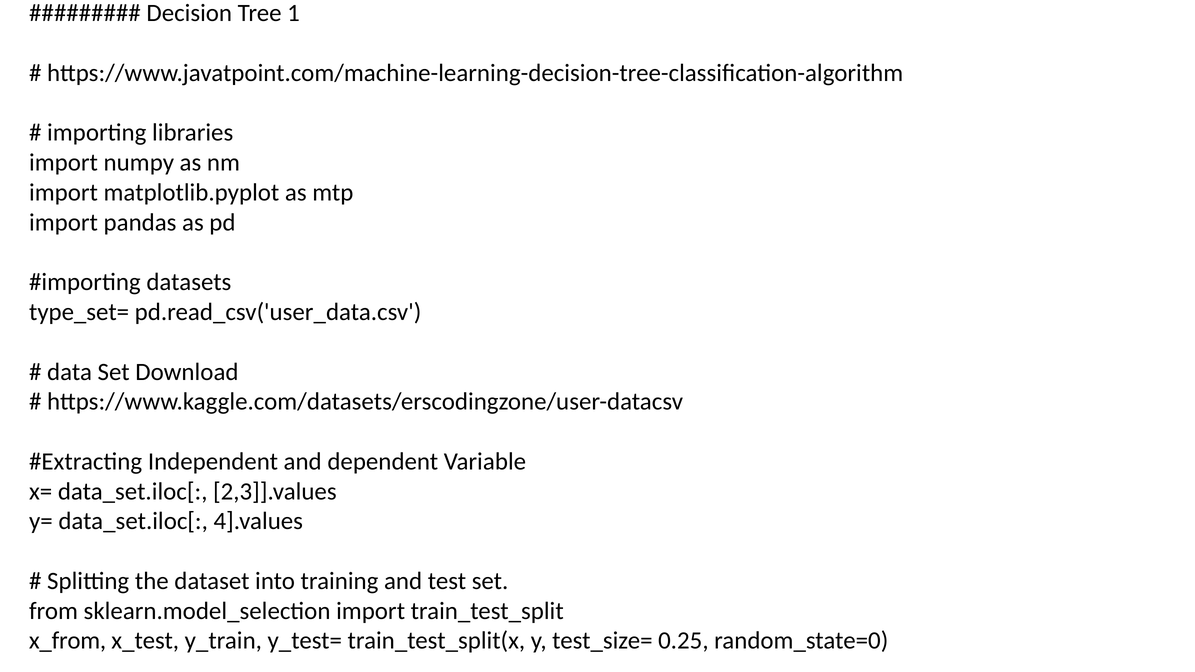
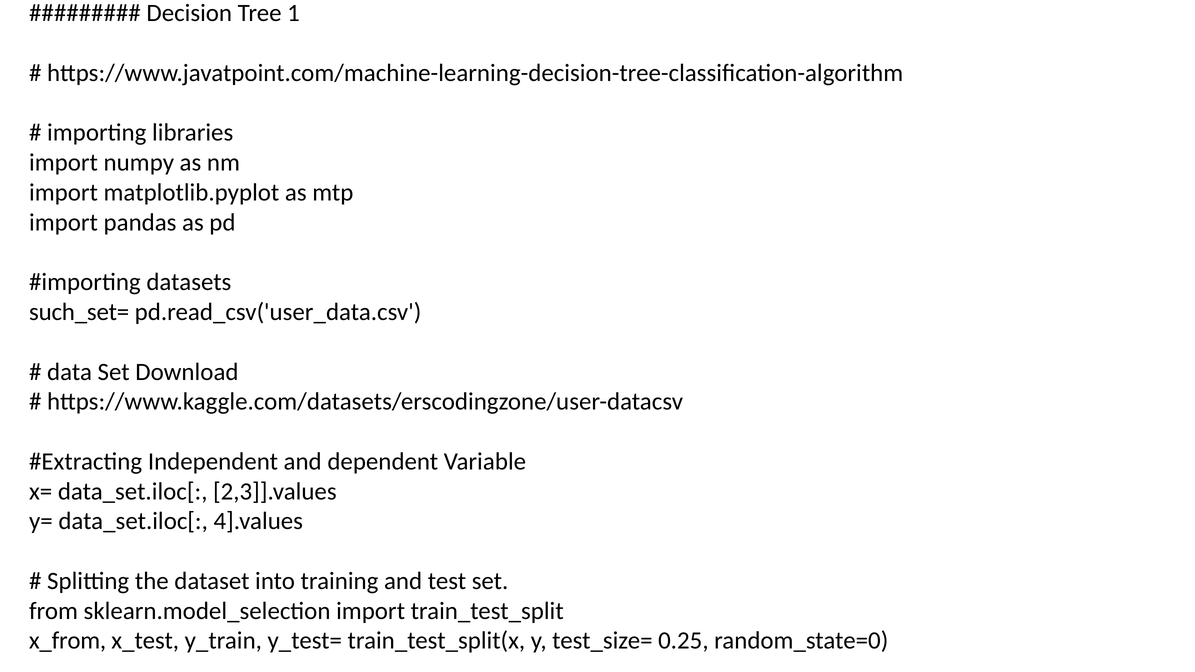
type_set=: type_set= -> such_set= (79, 312)
